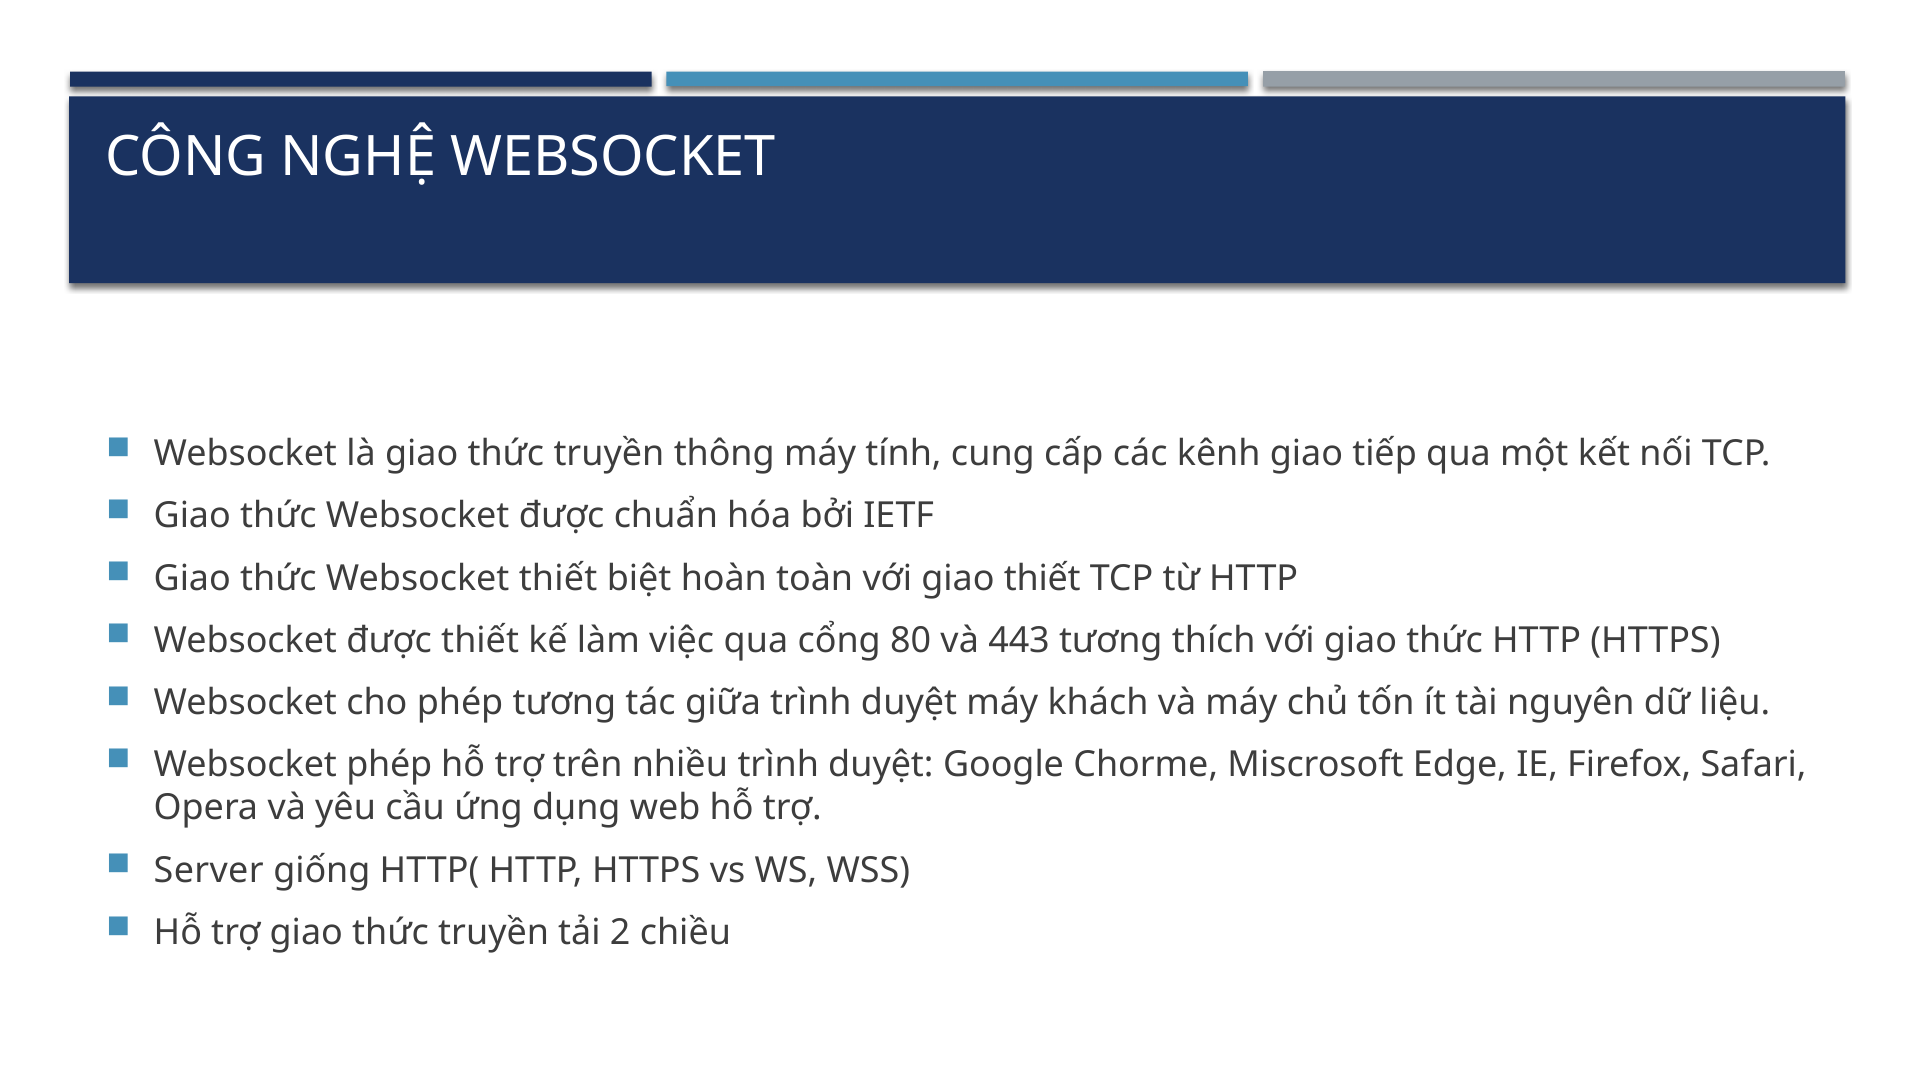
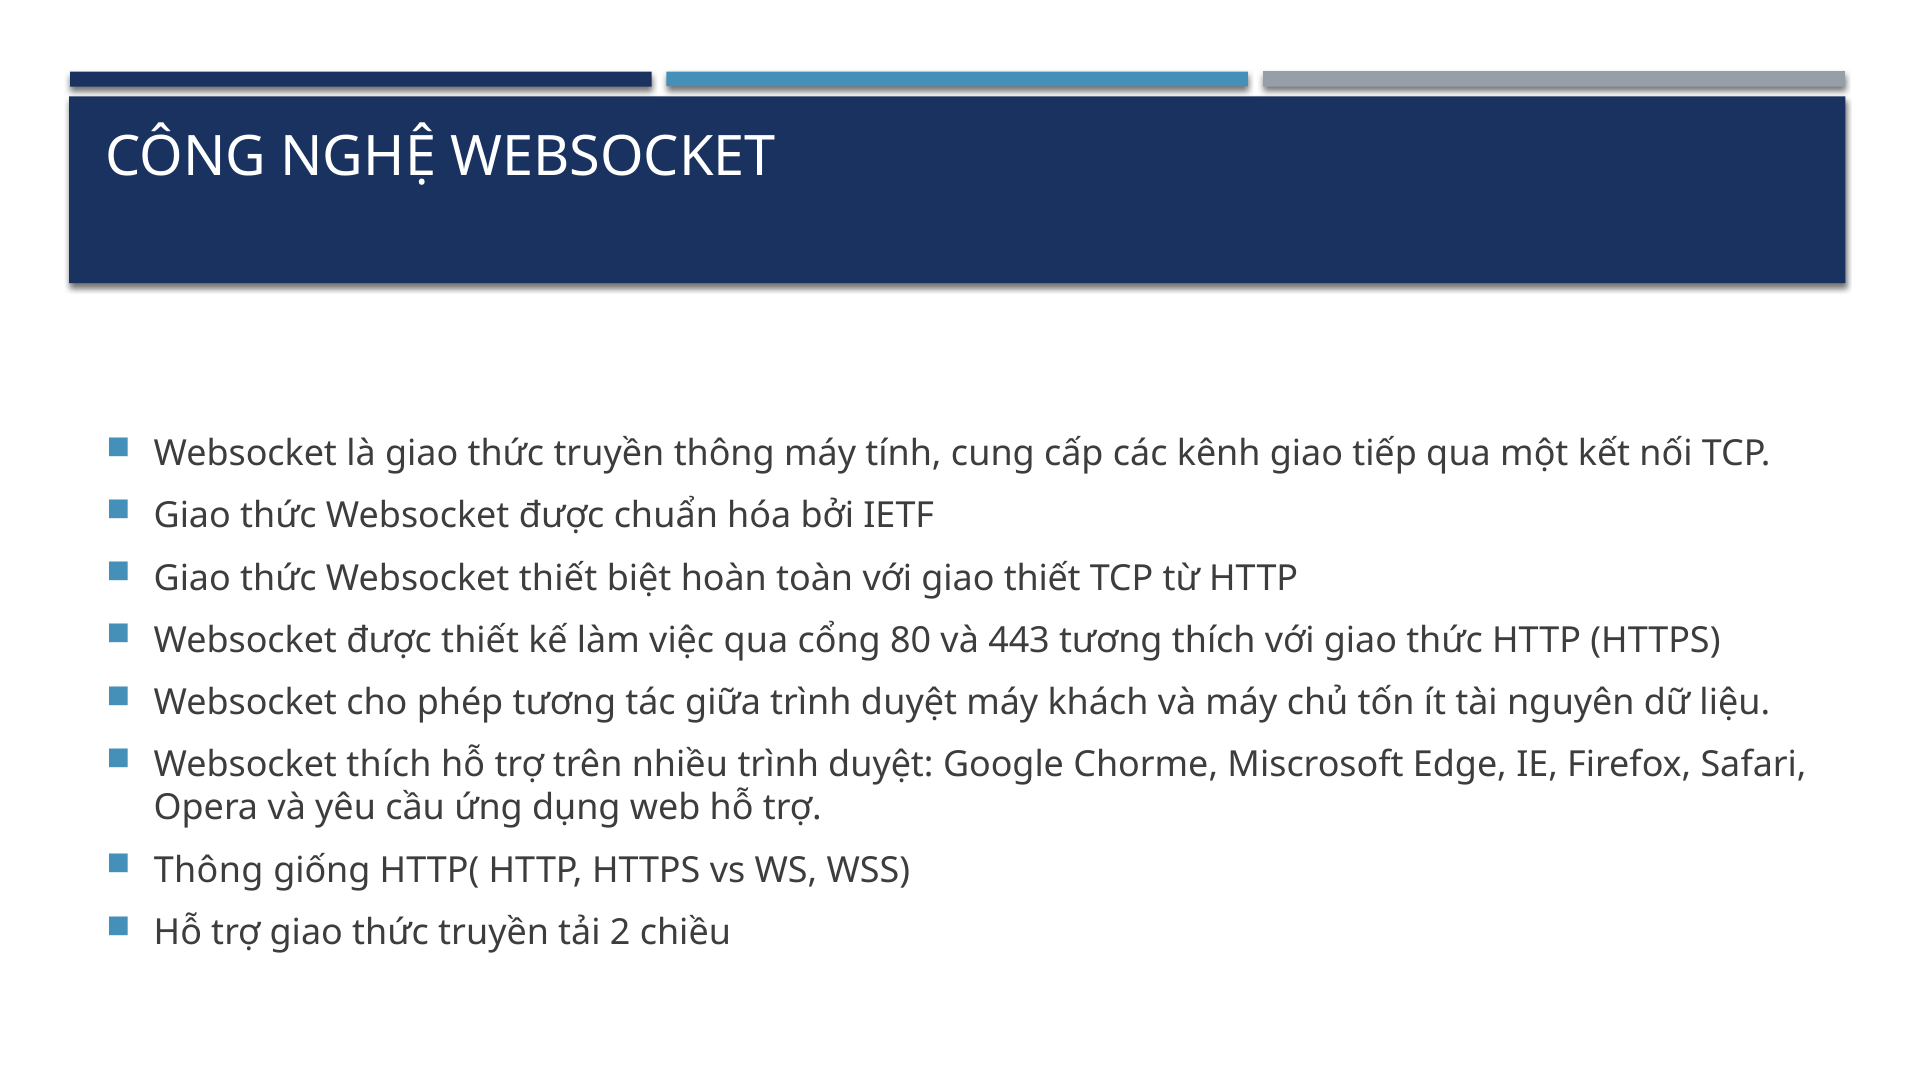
Websocket phép: phép -> thích (389, 765)
Server: Server -> Thông (209, 871)
